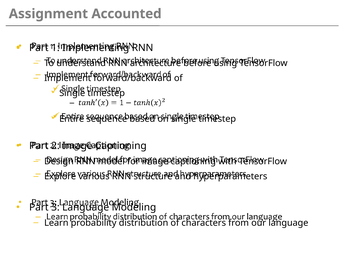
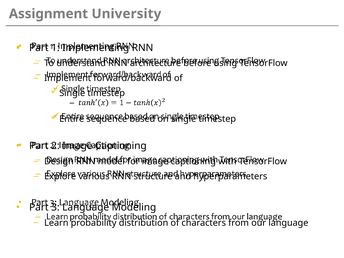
Accounted: Accounted -> University (126, 14)
